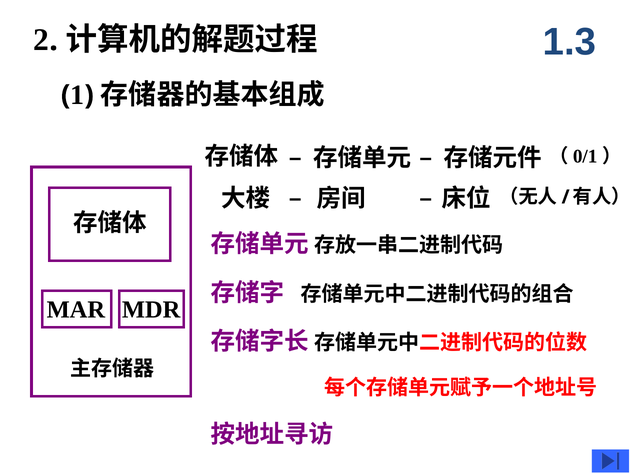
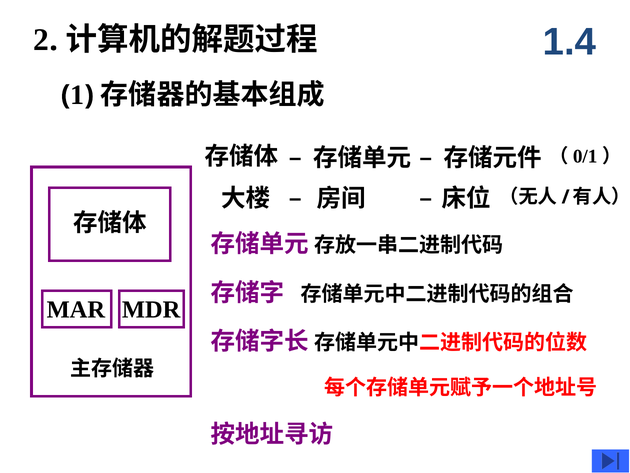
1.3: 1.3 -> 1.4 (570, 42)
